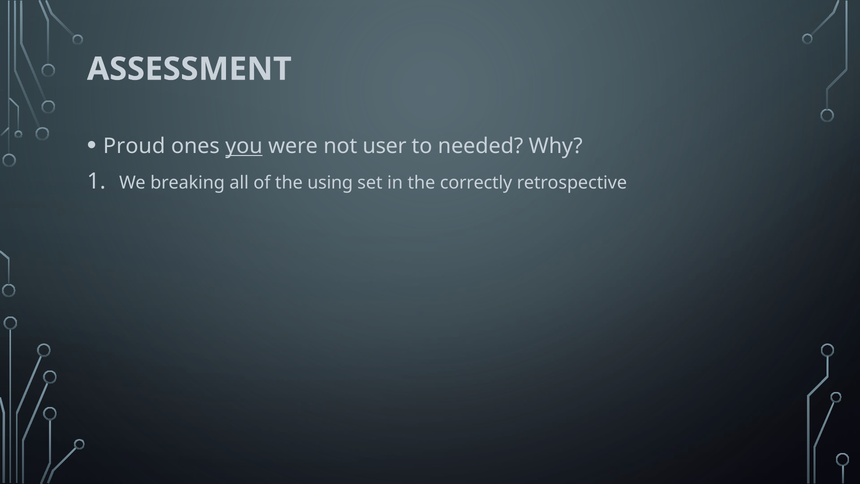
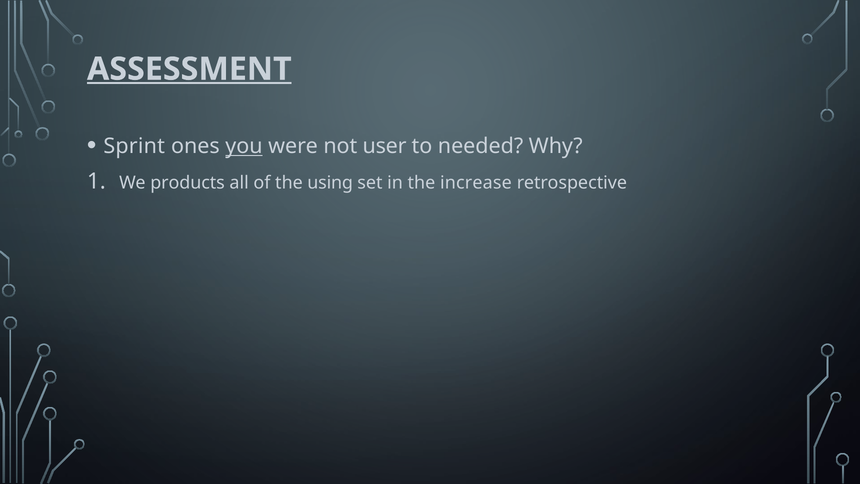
ASSESSMENT underline: none -> present (189, 69)
Proud: Proud -> Sprint (134, 146)
breaking: breaking -> products (188, 183)
correctly: correctly -> increase (476, 183)
